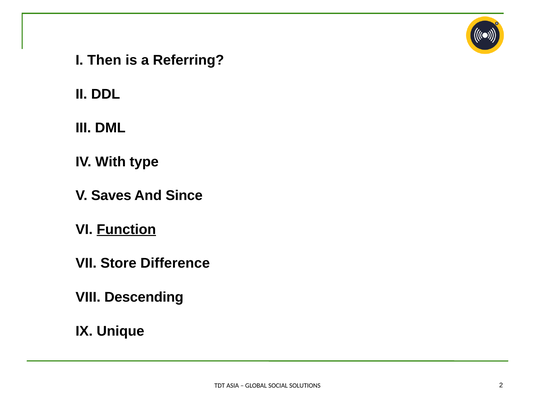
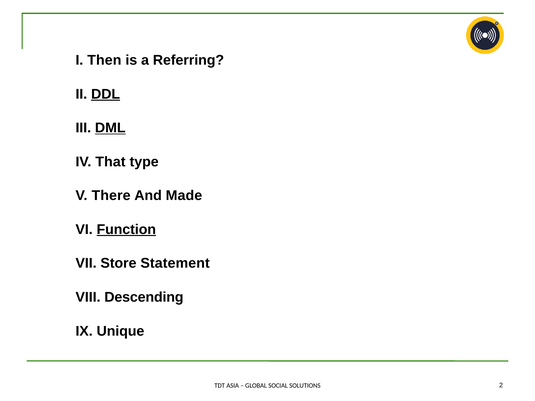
DDL underline: none -> present (106, 94)
DML underline: none -> present (110, 128)
With: With -> That (110, 162)
Saves: Saves -> There (111, 196)
Since: Since -> Made (184, 196)
Difference: Difference -> Statement (175, 263)
